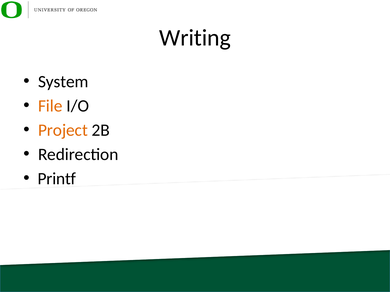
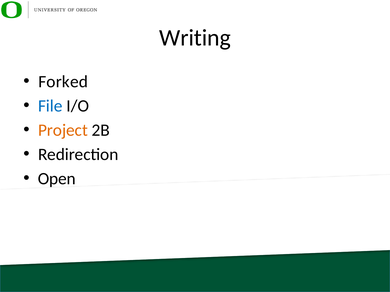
System: System -> Forked (63, 82)
File colour: orange -> blue (50, 106)
Printf: Printf -> Open (57, 179)
